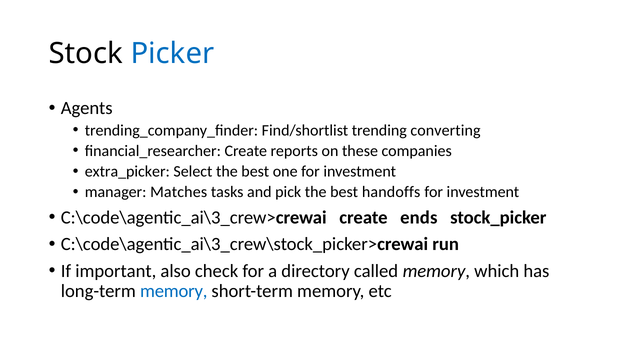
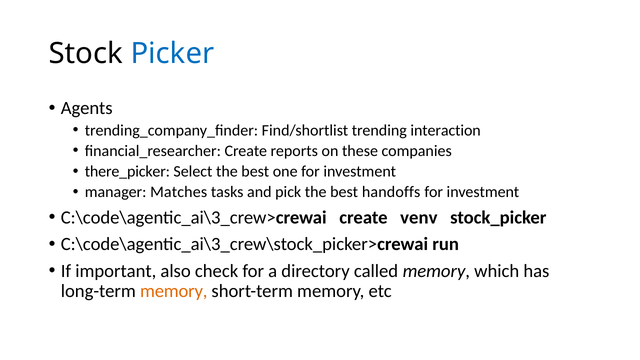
converting: converting -> interaction (446, 130)
extra_picker: extra_picker -> there_picker (127, 171)
ends: ends -> venv (419, 217)
memory colour: blue -> orange (174, 291)
